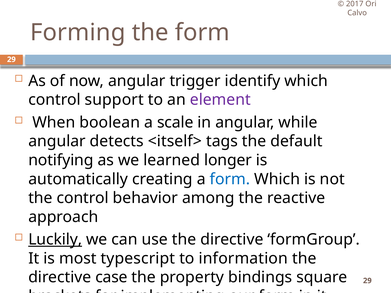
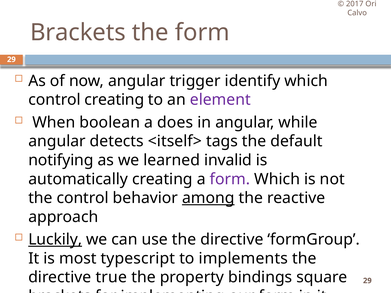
Forming: Forming -> Brackets (78, 33)
control support: support -> creating (114, 100)
scale: scale -> does (175, 123)
longer: longer -> invalid (228, 160)
form colour: blue -> purple (230, 179)
among underline: none -> present (208, 198)
information: information -> implements (243, 259)
case: case -> true (111, 278)
